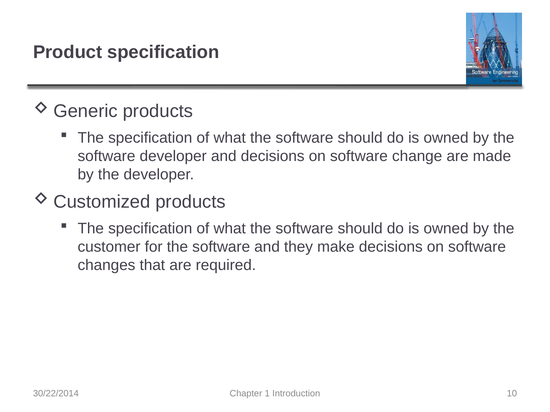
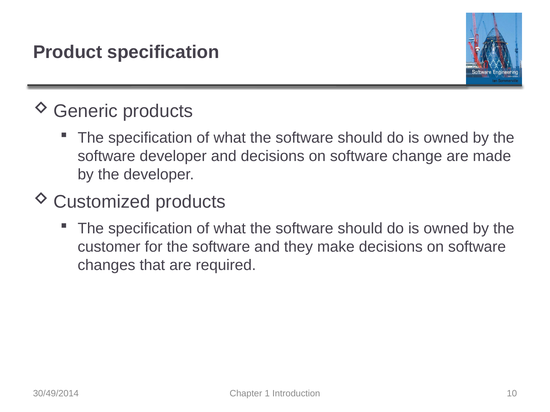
30/22/2014: 30/22/2014 -> 30/49/2014 (56, 394)
